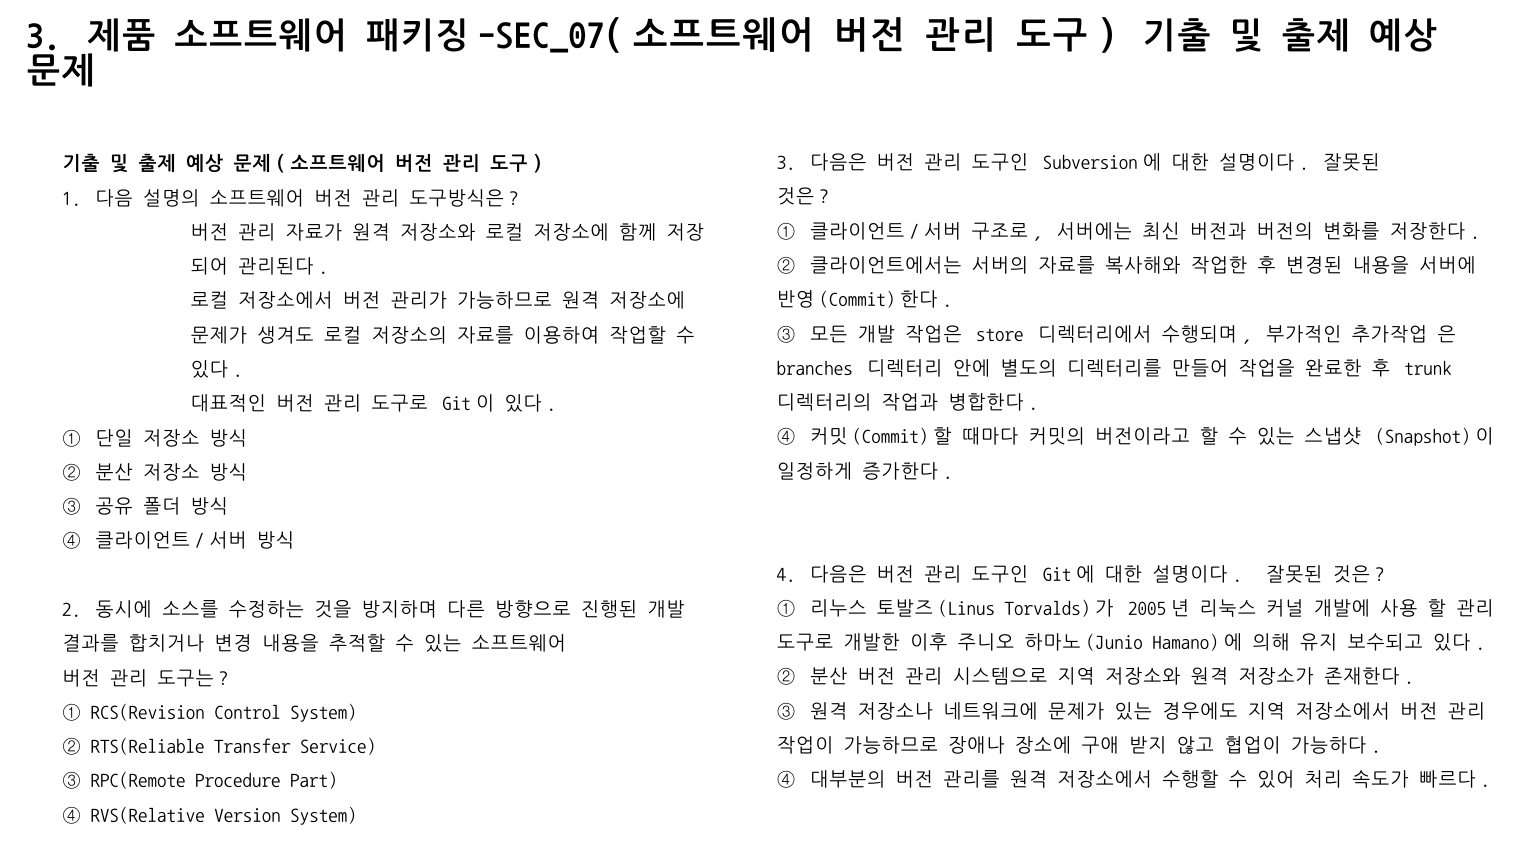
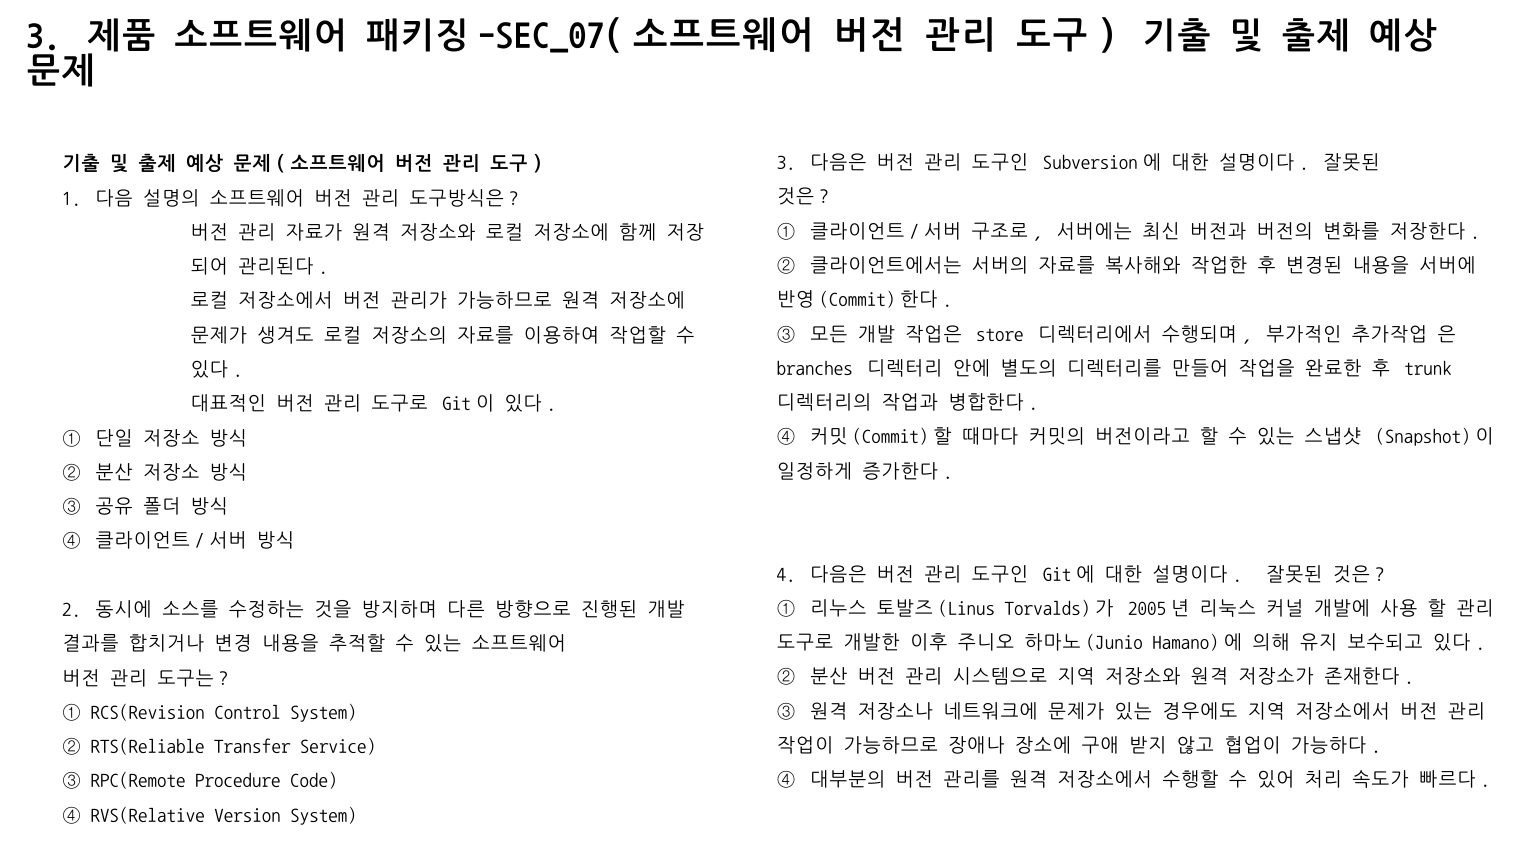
Part: Part -> Code (314, 780)
